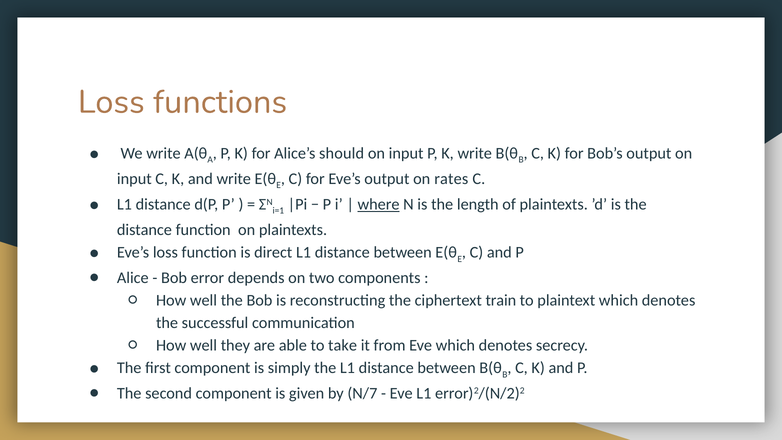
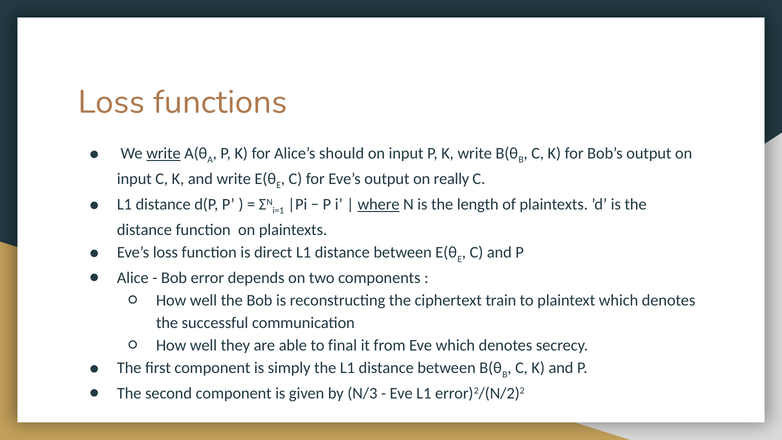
write underline: none -> present (163, 153)
rates: rates -> really (451, 179)
take: take -> final (343, 345)
N/7: N/7 -> N/3 (362, 393)
